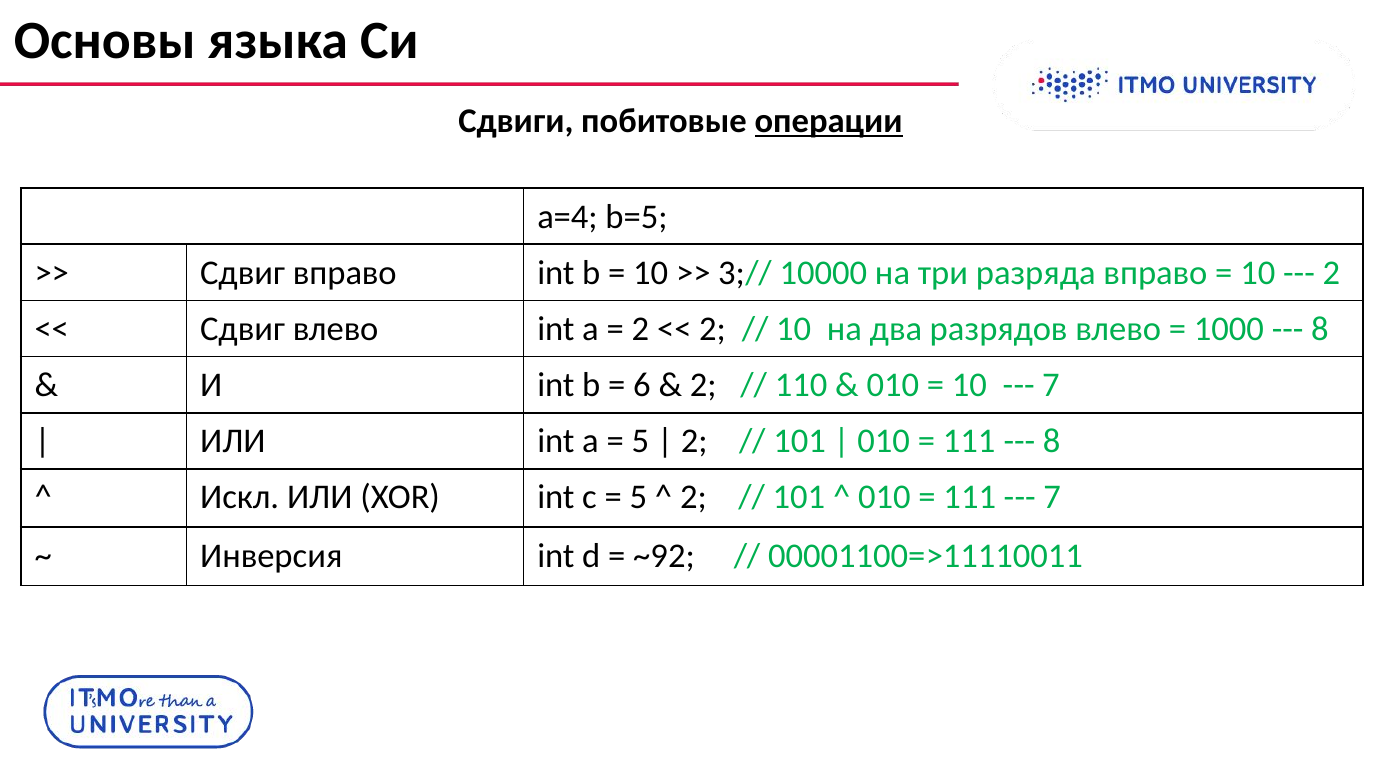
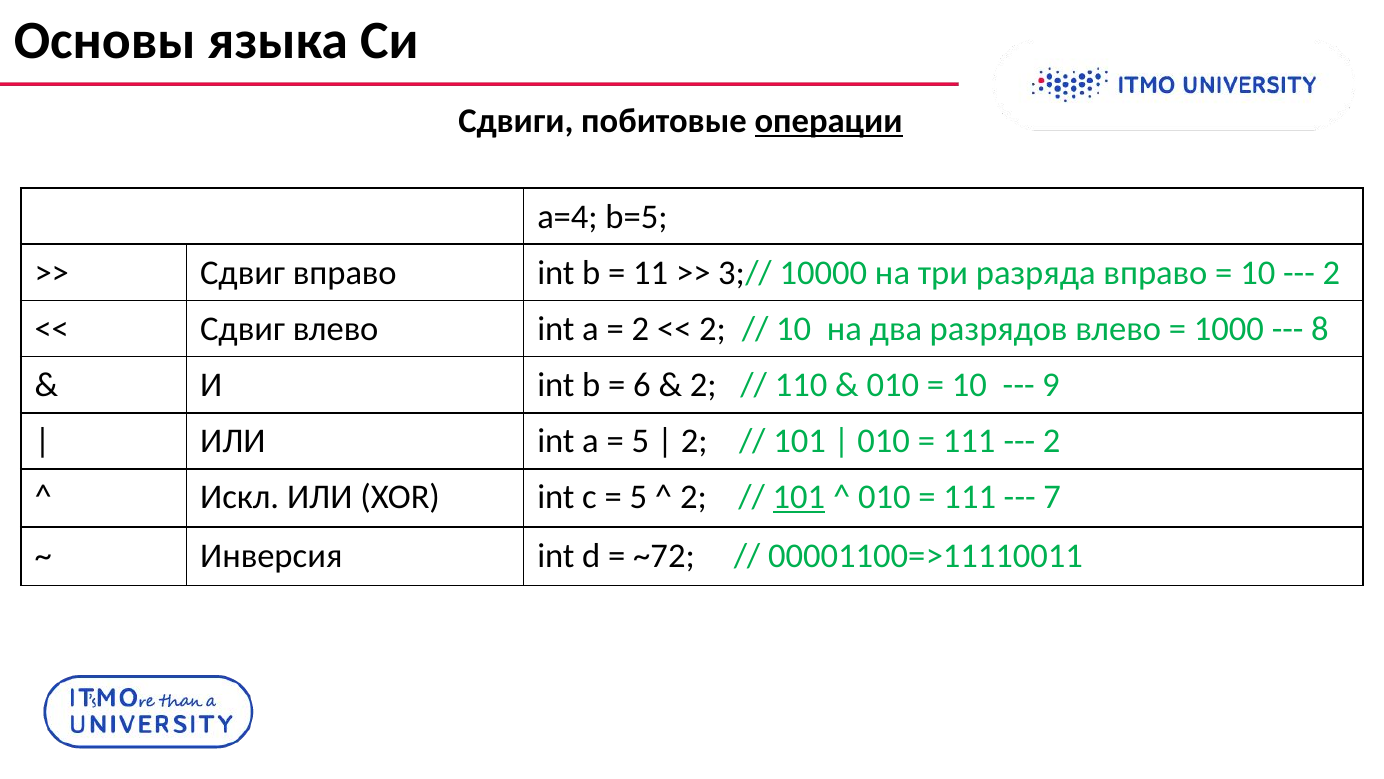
10: 10 -> 11 (651, 273)
7: 7 -> 9 (1051, 385)
8: 8 -> 2 (1052, 441)
101 underline: none -> present (799, 497)
~92: ~92 -> ~72 (664, 555)
